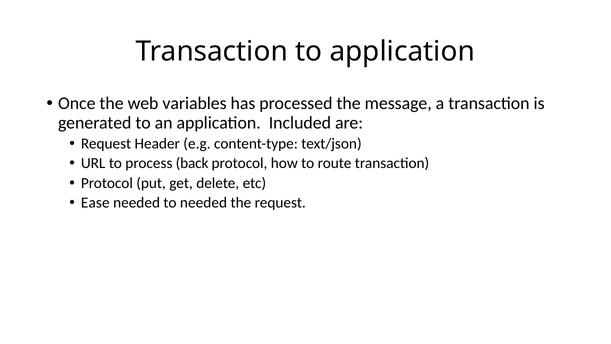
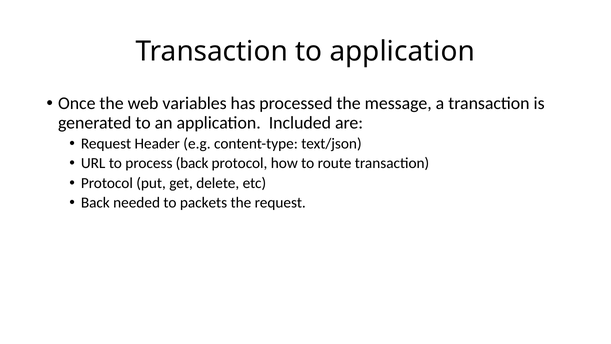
Ease: Ease -> Back (95, 203)
to needed: needed -> packets (204, 203)
